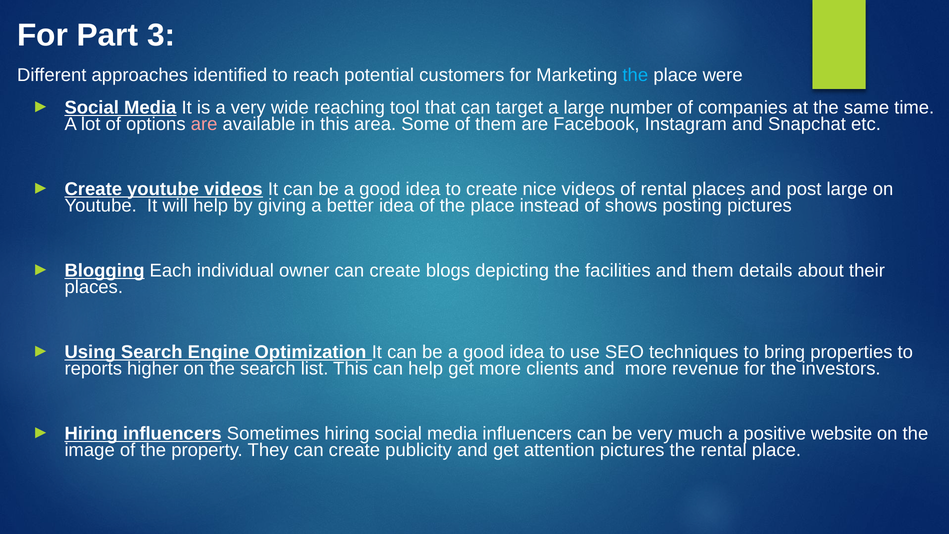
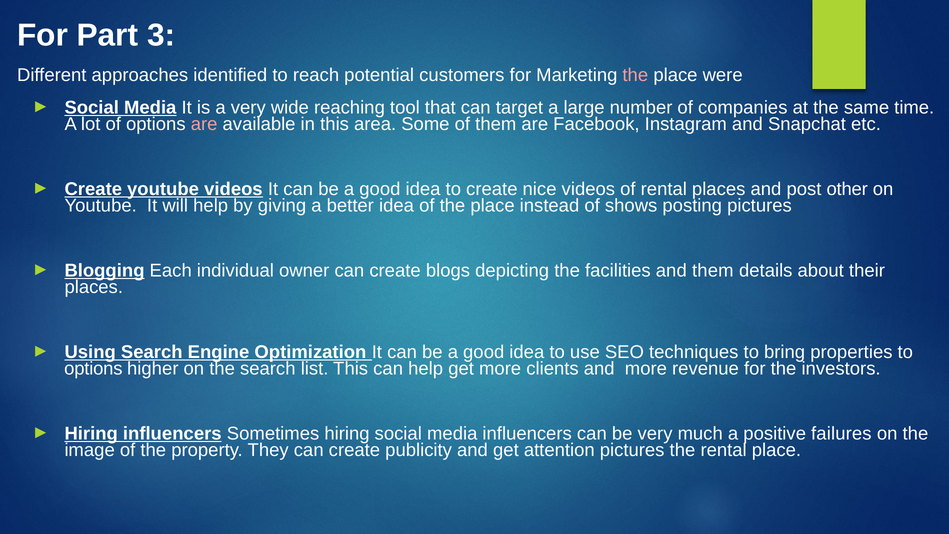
the colour: light blue -> pink (635, 75)
post large: large -> other (847, 189)
reports: reports -> options (93, 368)
website: website -> failures (841, 433)
